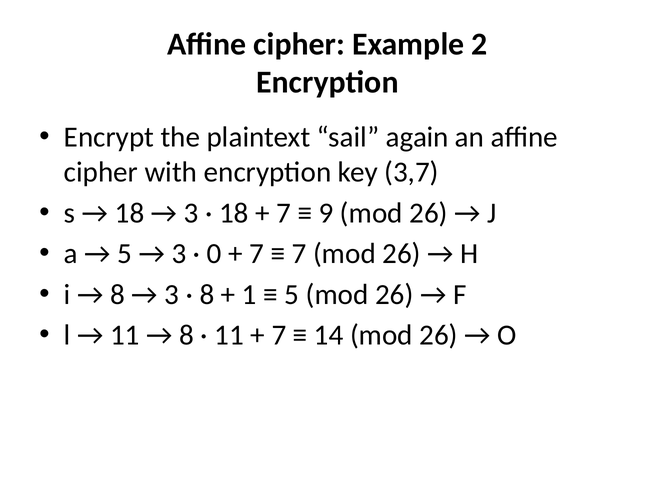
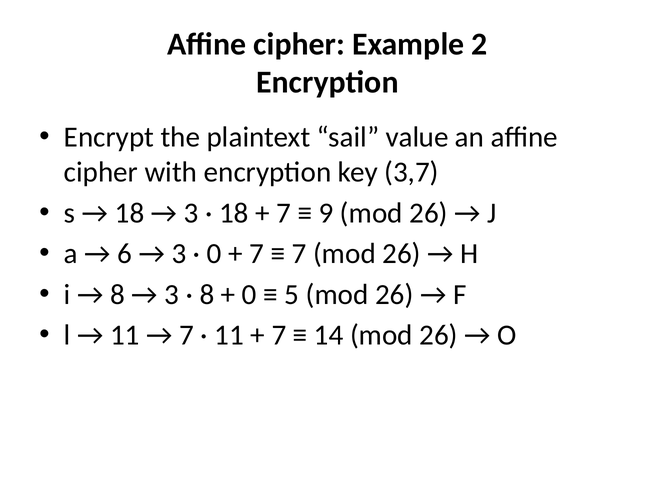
again: again -> value (417, 137)
5: 5 -> 6 (125, 254)
1: 1 -> 0 (249, 295)
8: 8 -> 7 (186, 335)
